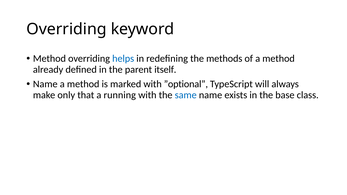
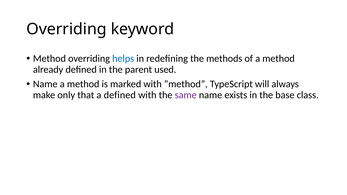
itself: itself -> used (165, 70)
”optional: ”optional -> ”method (186, 84)
a running: running -> defined (120, 95)
same colour: blue -> purple (186, 95)
